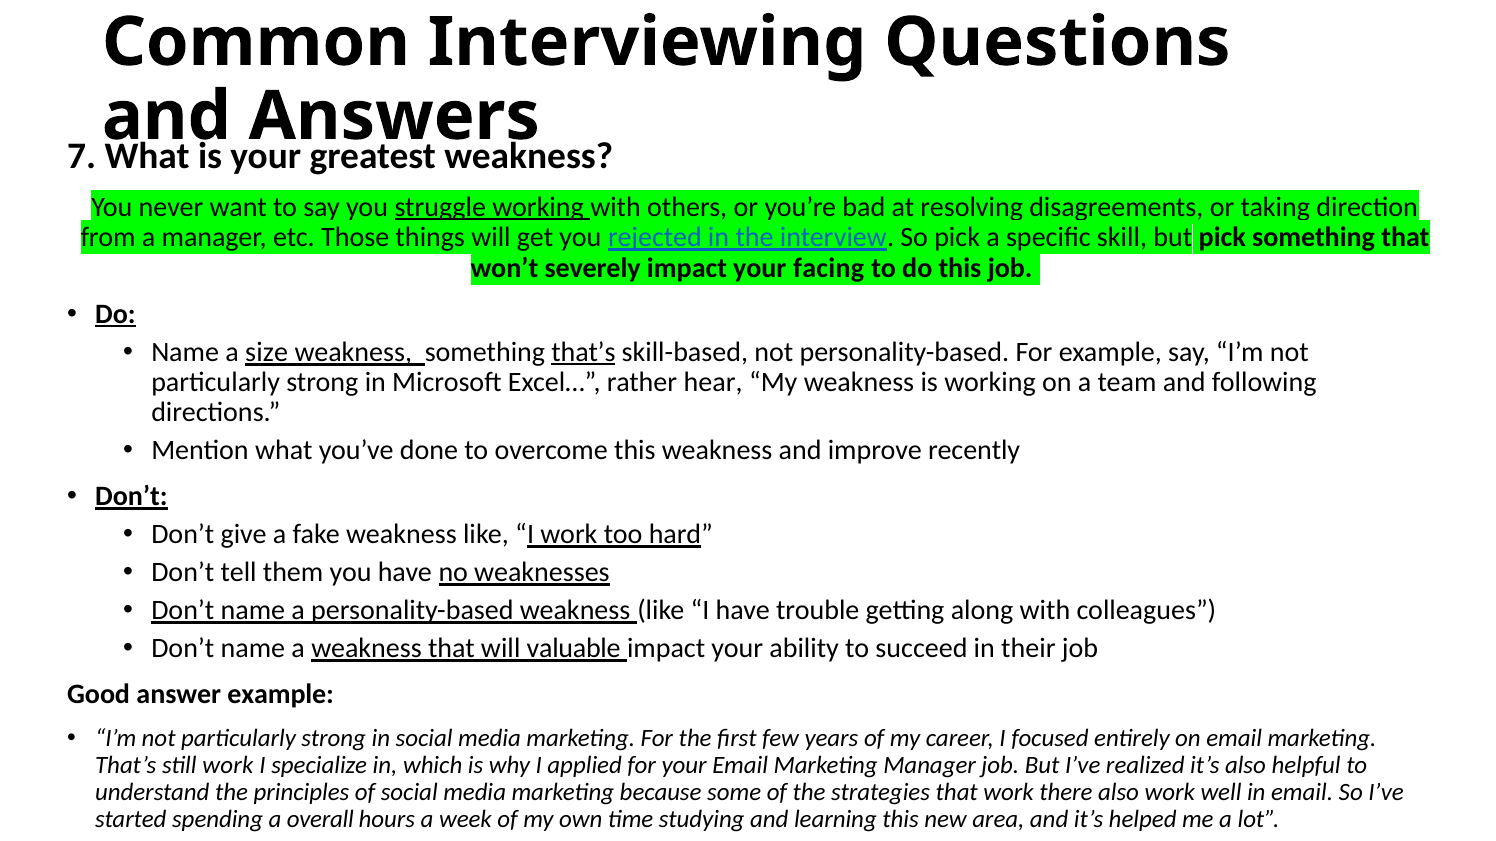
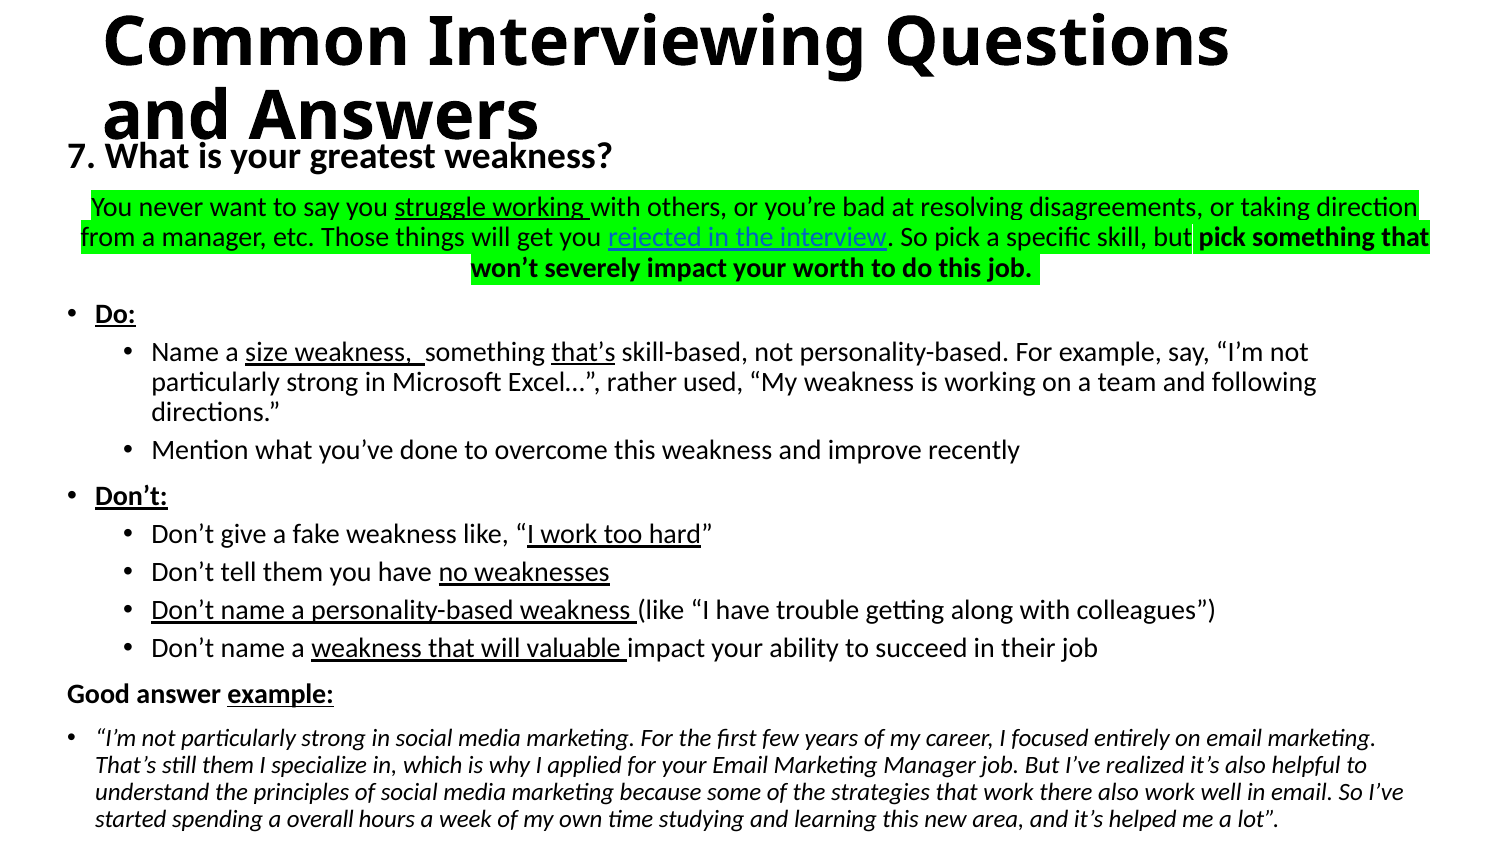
facing: facing -> worth (829, 268)
hear: hear -> used (713, 382)
example underline: none -> present (281, 695)
still work: work -> them (228, 766)
